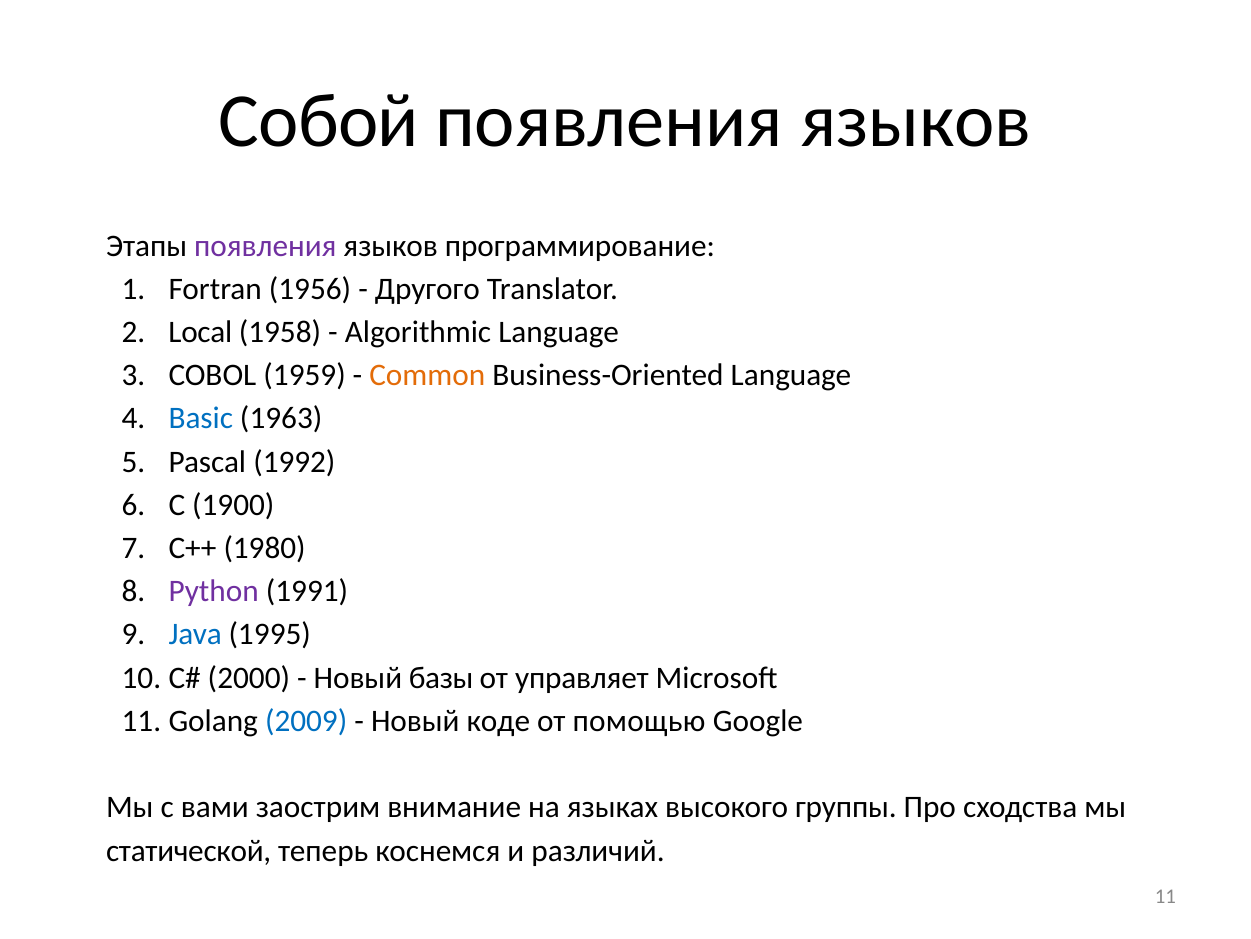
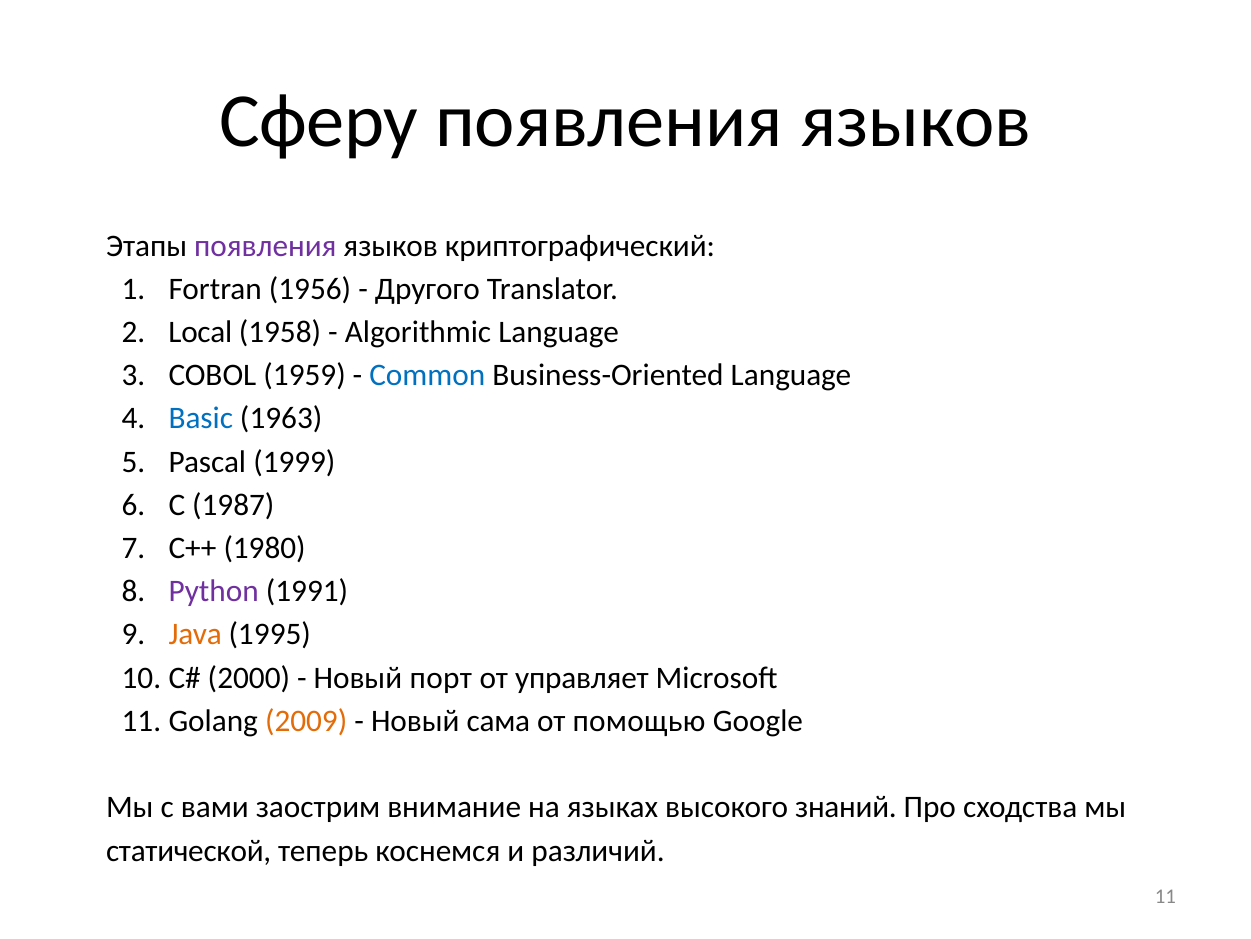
Собой: Собой -> Сферу (319, 121)
программирование: программирование -> криптографический (580, 246)
Common colour: orange -> blue (427, 375)
1992: 1992 -> 1999 (294, 461)
1900: 1900 -> 1987 (233, 505)
Java colour: blue -> orange (195, 634)
базы: базы -> порт (441, 677)
2009 colour: blue -> orange (306, 720)
коде: коде -> сама (498, 720)
группы: группы -> знаний (846, 807)
